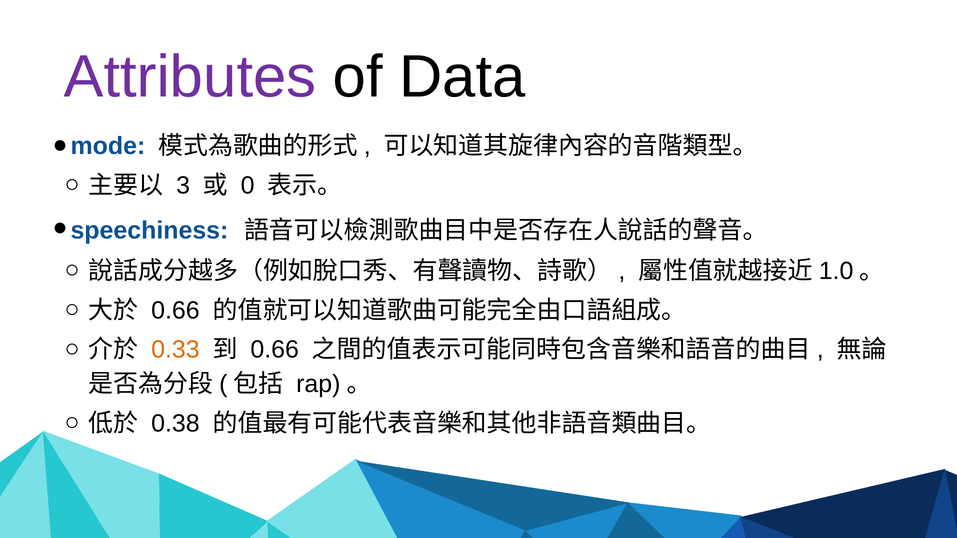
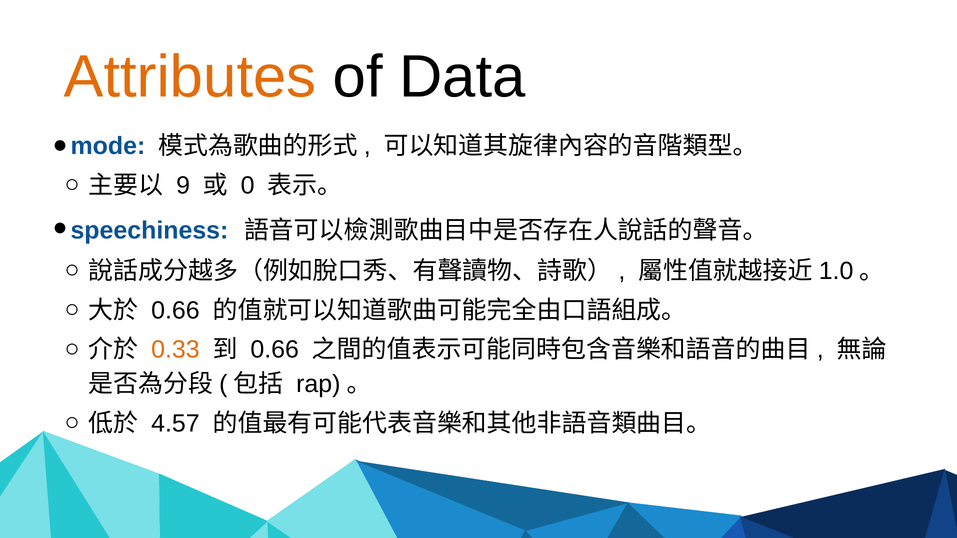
Attributes colour: purple -> orange (190, 77)
3: 3 -> 9 (183, 186)
0.38: 0.38 -> 4.57 (175, 424)
